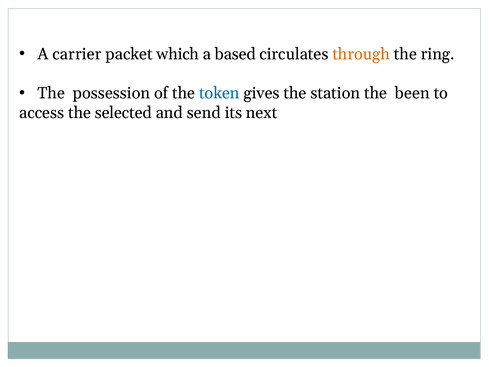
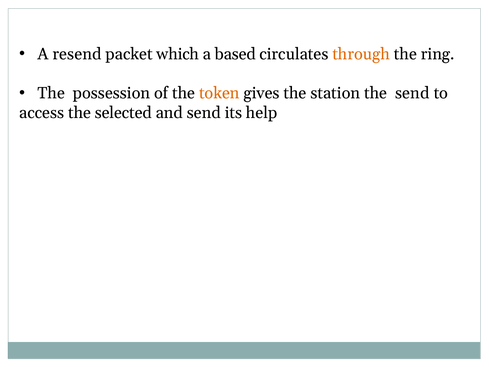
carrier: carrier -> resend (77, 54)
token colour: blue -> orange (219, 93)
the been: been -> send (412, 93)
next: next -> help (262, 113)
